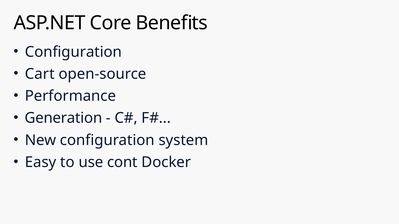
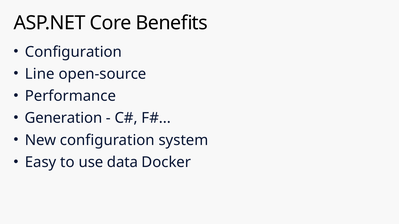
Cart: Cart -> Line (40, 74)
cont: cont -> data (122, 162)
